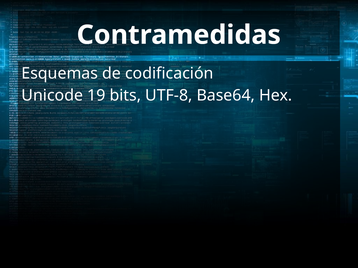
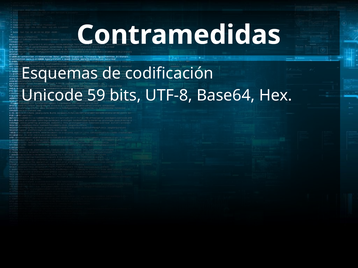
19: 19 -> 59 (96, 96)
